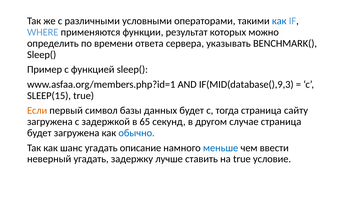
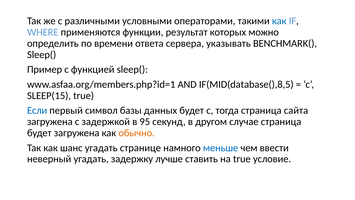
IF(MID(database(),9,3: IF(MID(database(),9,3 -> IF(MID(database(),8,5 (246, 84)
Если colour: orange -> blue (37, 110)
сайту: сайту -> сайта (296, 110)
65: 65 -> 95 (145, 122)
обычно colour: blue -> orange (137, 133)
описание: описание -> странице (140, 148)
